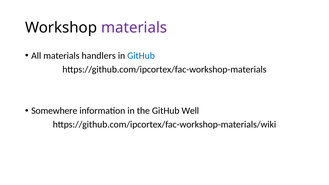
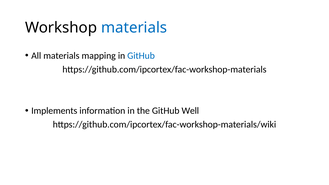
materials colour: purple -> blue (134, 28)
handlers: handlers -> mapping (99, 56)
Somewhere: Somewhere -> Implements (54, 111)
